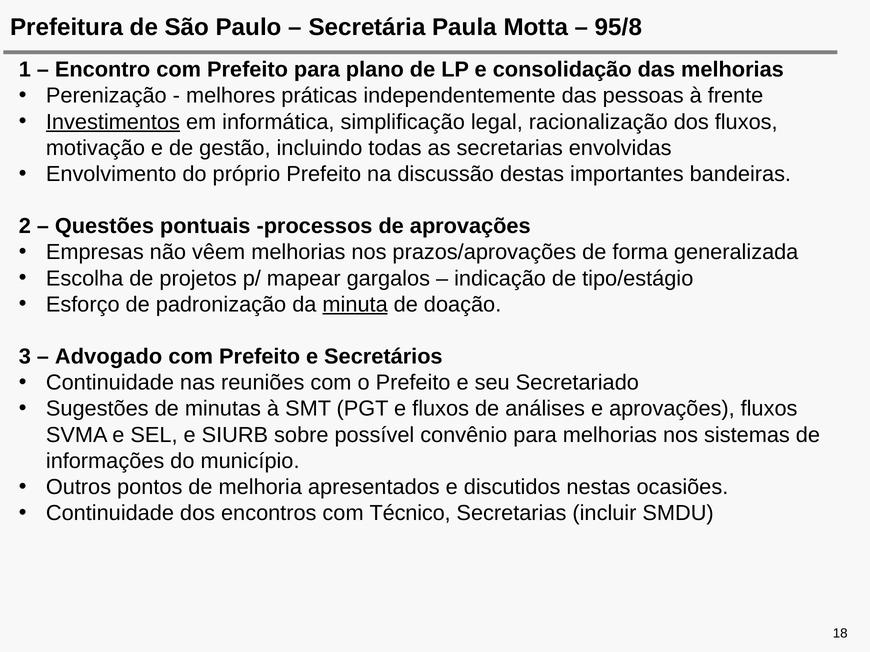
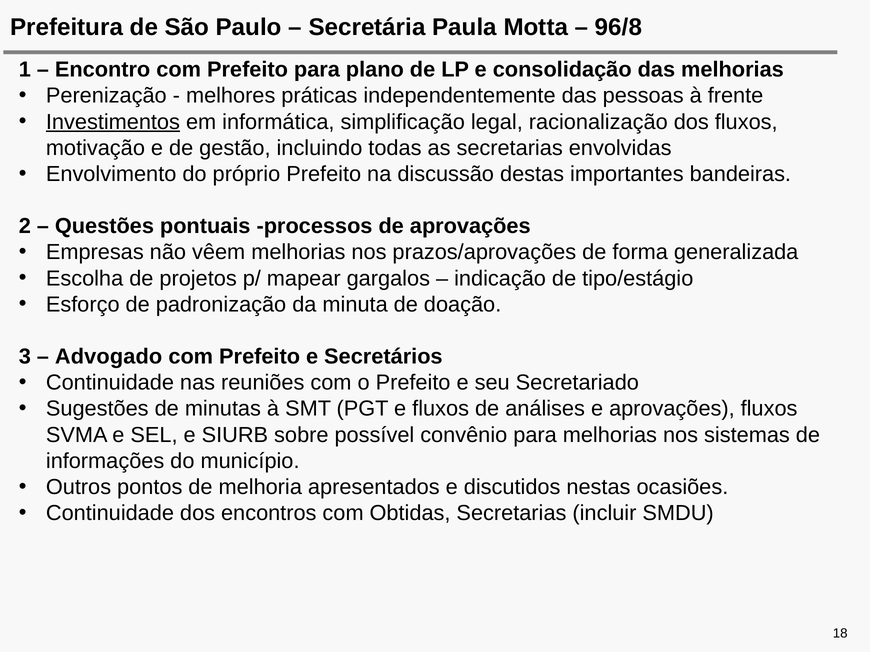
95/8: 95/8 -> 96/8 (618, 27)
minuta underline: present -> none (355, 305)
Técnico: Técnico -> Obtidas (410, 513)
